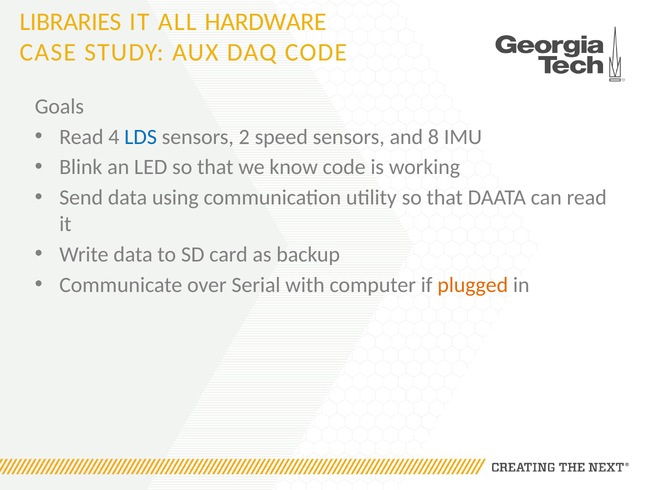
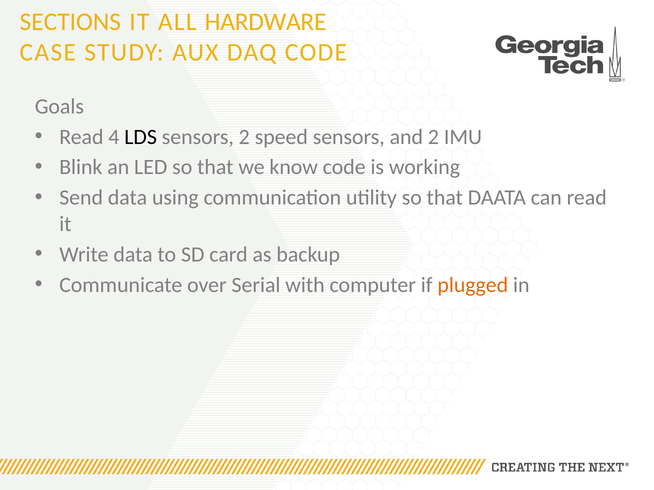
LIBRARIES: LIBRARIES -> SECTIONS (70, 22)
LDS colour: blue -> black (141, 137)
and 8: 8 -> 2 (433, 137)
